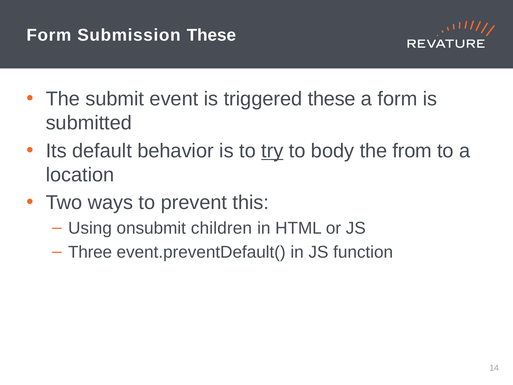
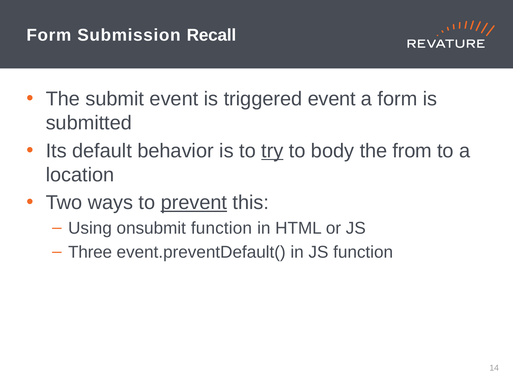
Submission These: These -> Recall (211, 35)
triggered these: these -> event (332, 99)
prevent underline: none -> present (194, 203)
onsubmit children: children -> function (221, 228)
